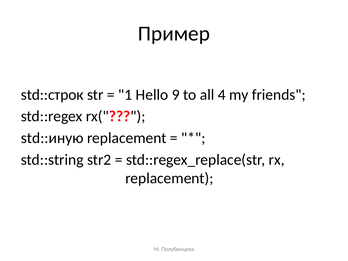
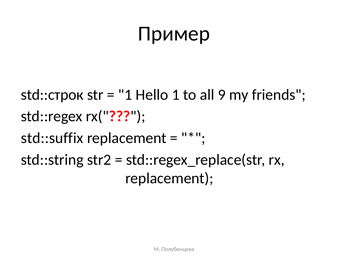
Hello 9: 9 -> 1 (176, 95)
4: 4 -> 9 (222, 95)
std::иную: std::иную -> std::suffix (52, 138)
